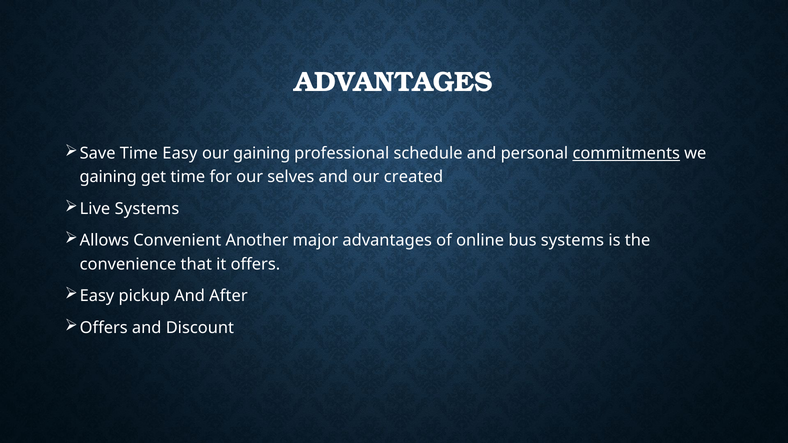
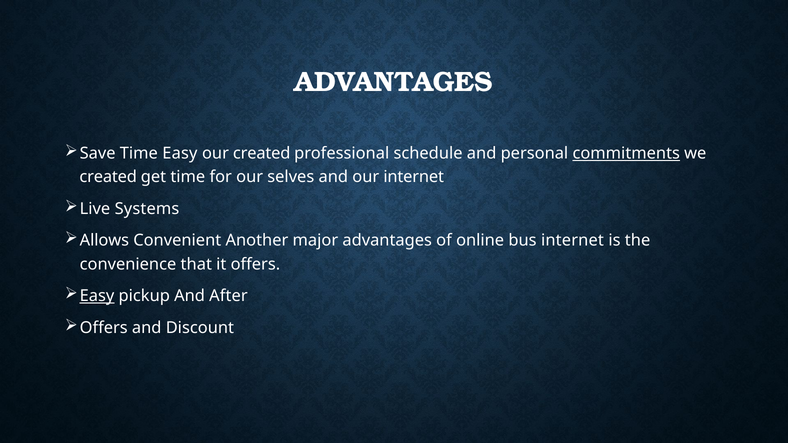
our gaining: gaining -> created (262, 153)
gaining: gaining -> created (108, 177)
our created: created -> internet (414, 177)
bus systems: systems -> internet (572, 241)
Easy underline: none -> present (97, 296)
